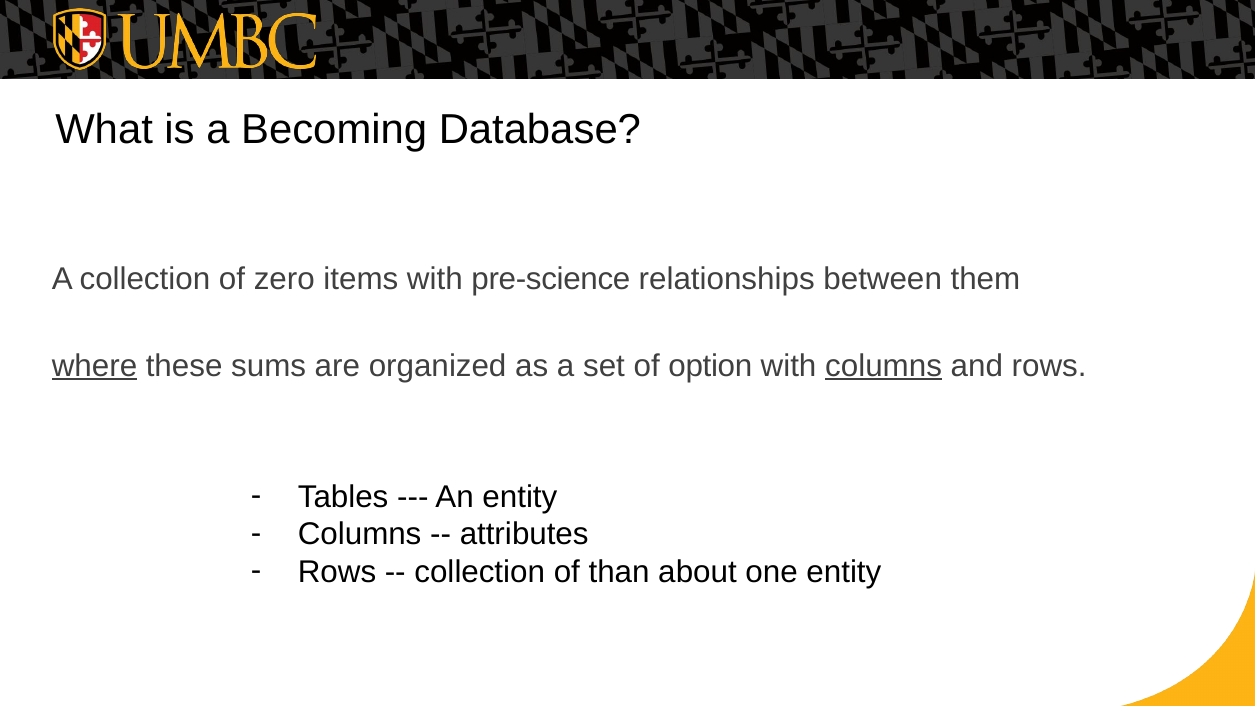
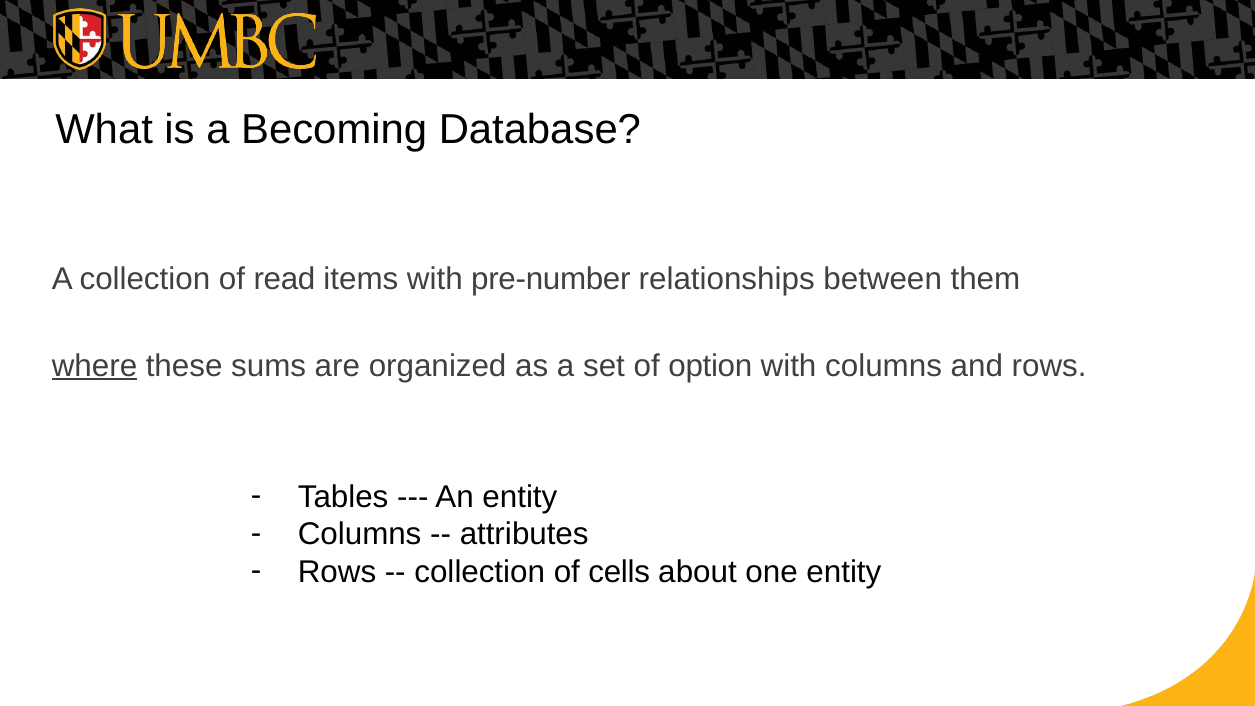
zero: zero -> read (284, 279)
pre-science: pre-science -> pre-number (551, 279)
columns underline: present -> none (884, 366)
than: than -> cells (619, 572)
